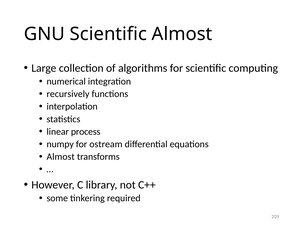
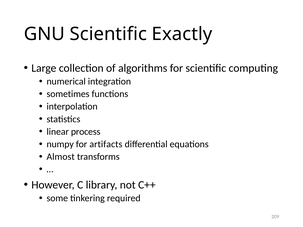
Scientific Almost: Almost -> Exactly (182, 34)
recursively: recursively -> sometimes (68, 94)
ostream: ostream -> artifacts (106, 144)
